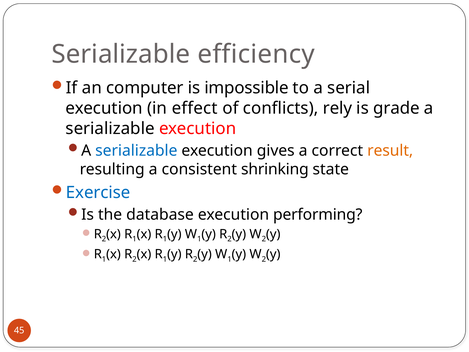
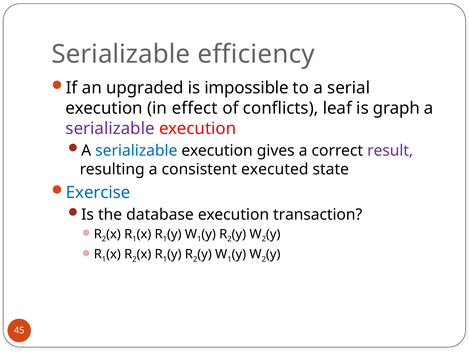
computer: computer -> upgraded (145, 88)
rely: rely -> leaf (337, 108)
grade: grade -> graph (396, 108)
serializable colour: black -> purple (110, 129)
result colour: orange -> purple (390, 150)
shrinking: shrinking -> executed (275, 169)
performing: performing -> transaction (318, 214)
